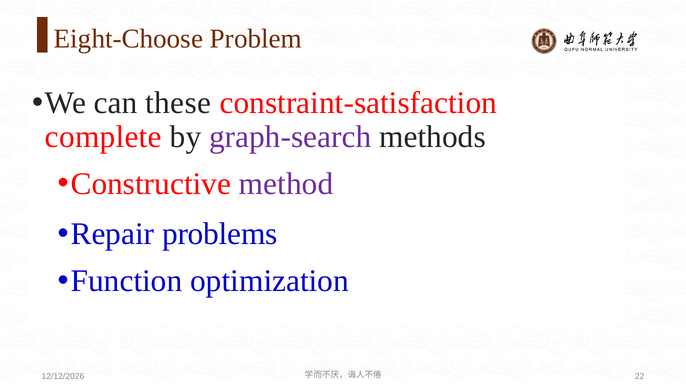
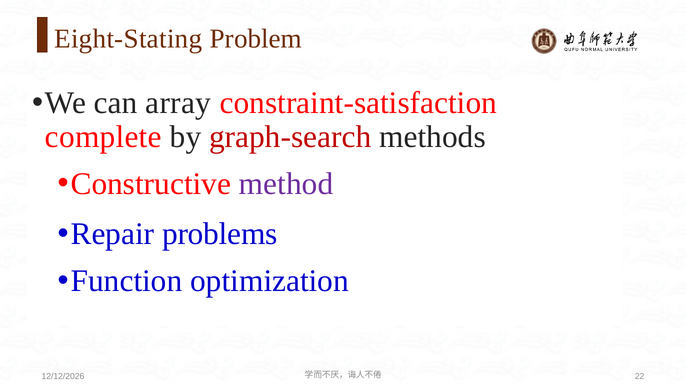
Eight-Choose: Eight-Choose -> Eight-Stating (128, 39)
these: these -> array (178, 103)
graph-search colour: purple -> red (290, 137)
